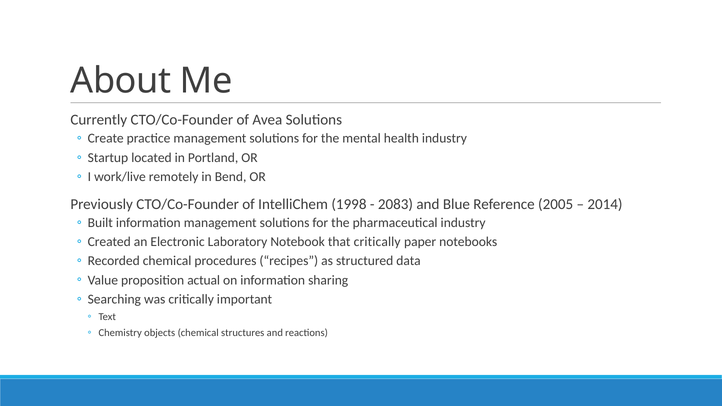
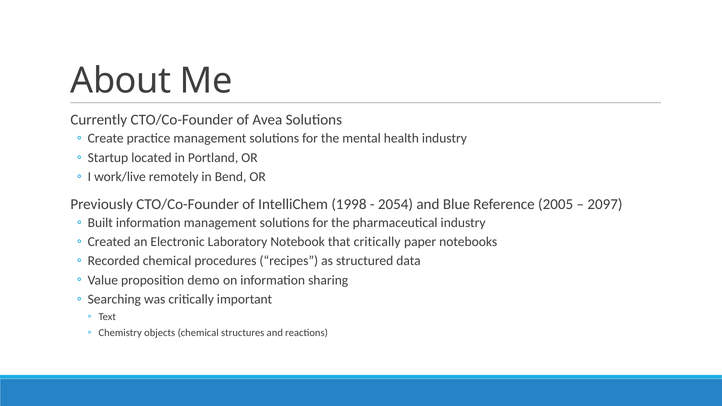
2083: 2083 -> 2054 (395, 204)
2014: 2014 -> 2097 (605, 204)
actual: actual -> demo (204, 280)
